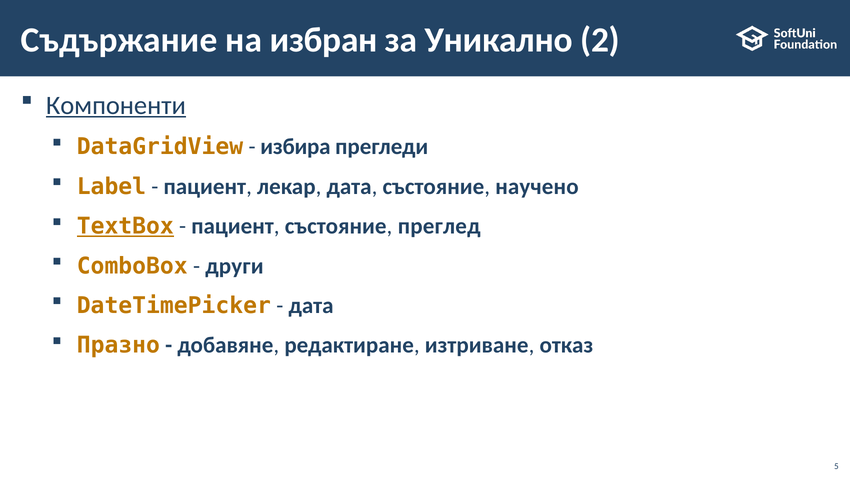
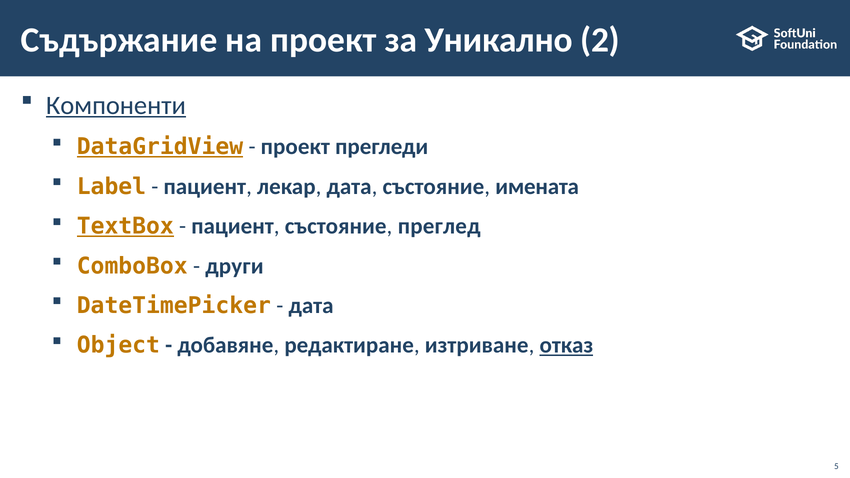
на избран: избран -> проект (323, 40)
DataGridView underline: none -> present (160, 147)
избира: избира -> проект (295, 147)
научено: научено -> имената (537, 187)
Празно: Празно -> Object (118, 345)
отказ underline: none -> present (566, 345)
